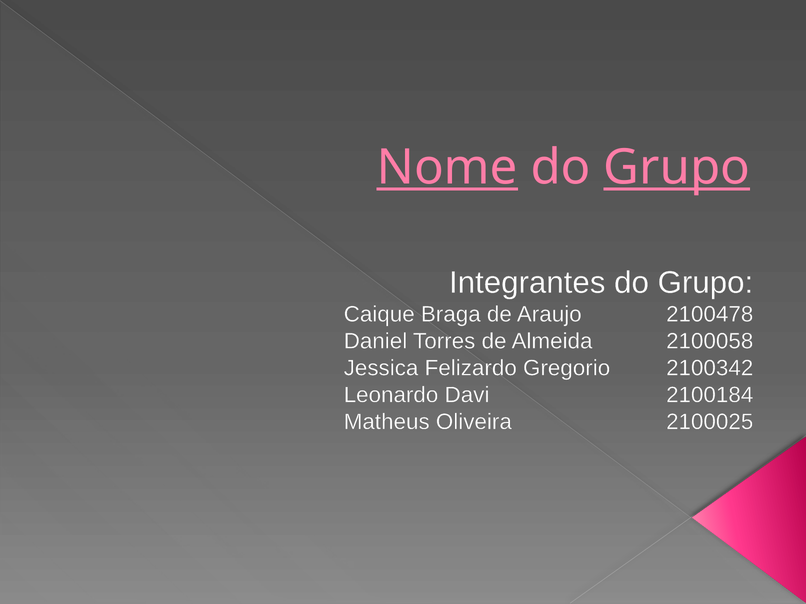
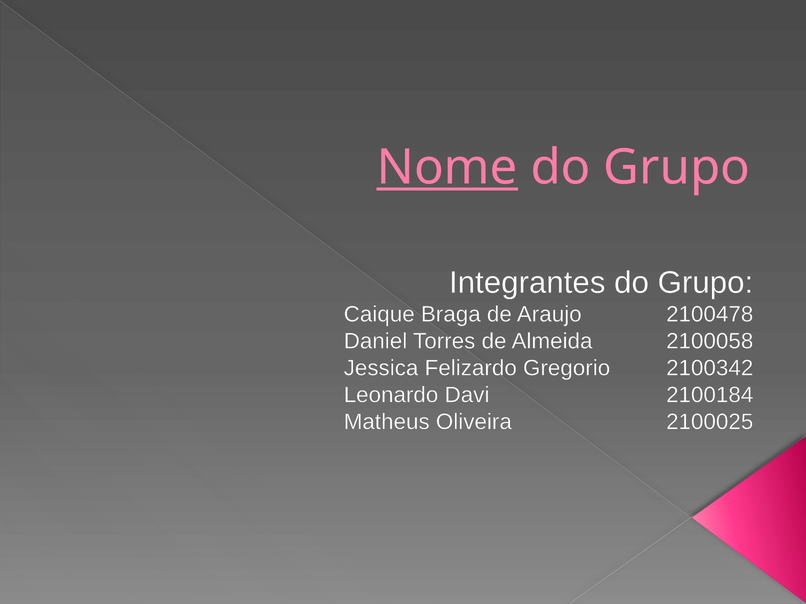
Grupo underline: present -> none (677, 168)
